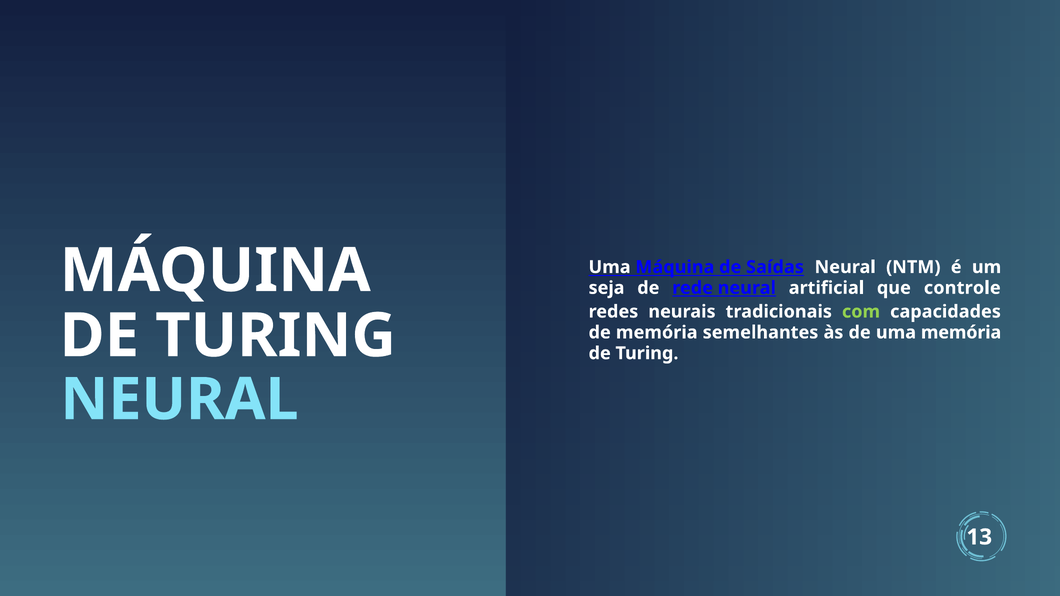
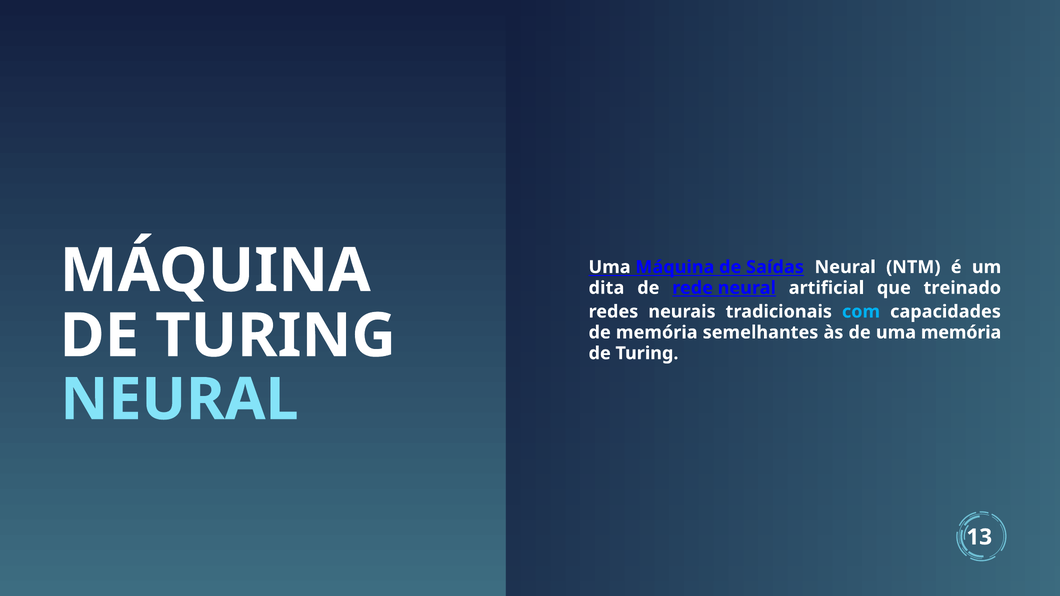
seja: seja -> dita (606, 288)
controle: controle -> treinado (962, 288)
com colour: light green -> light blue (861, 312)
